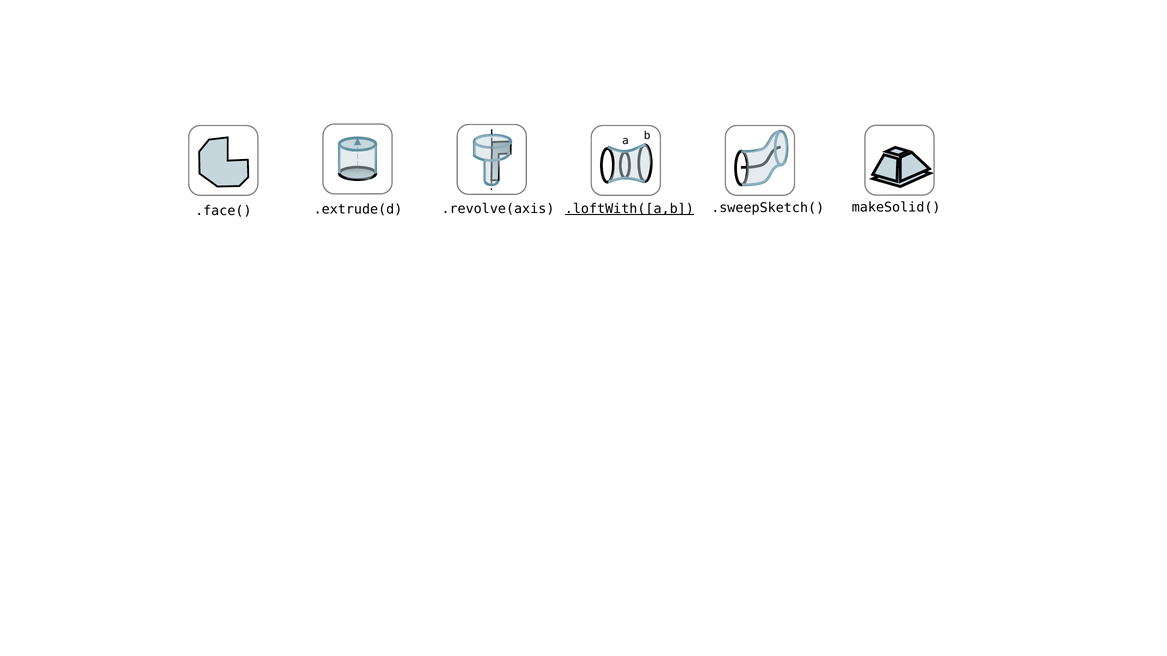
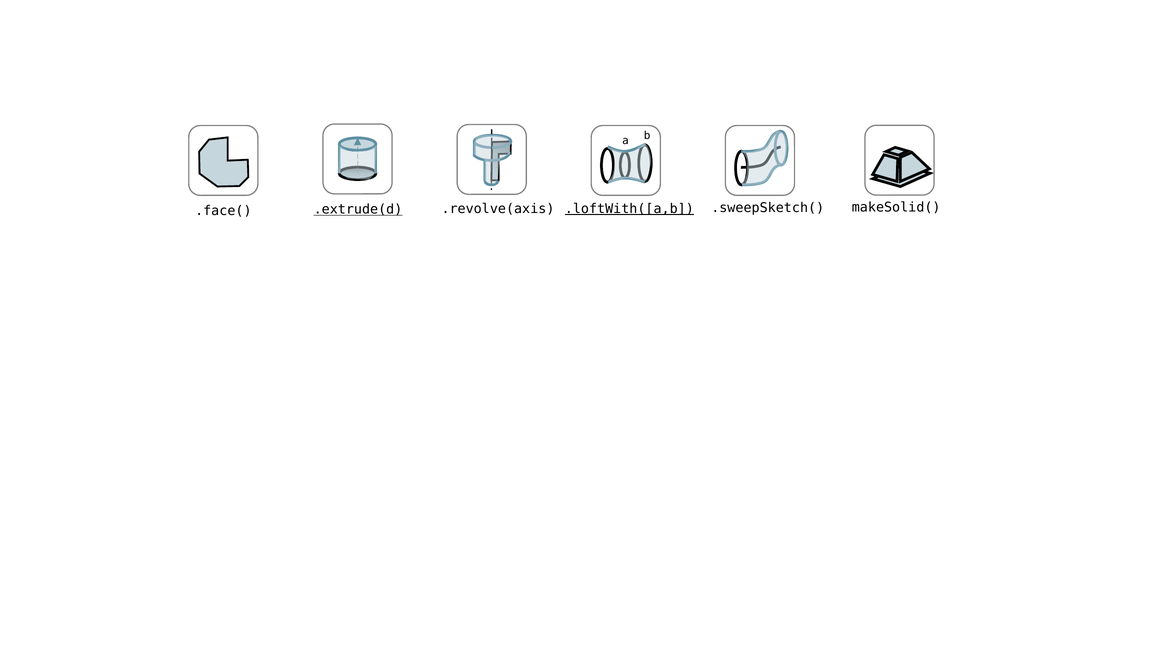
.extrude(d underline: none -> present (358, 210)
